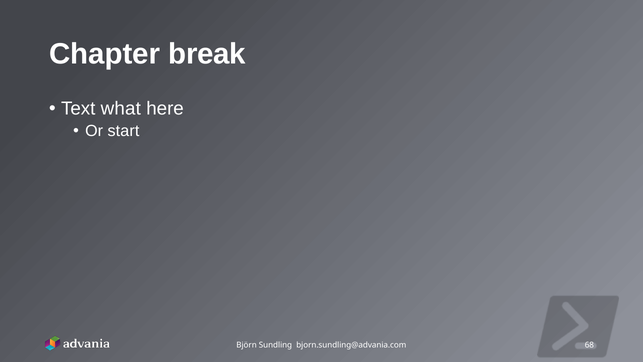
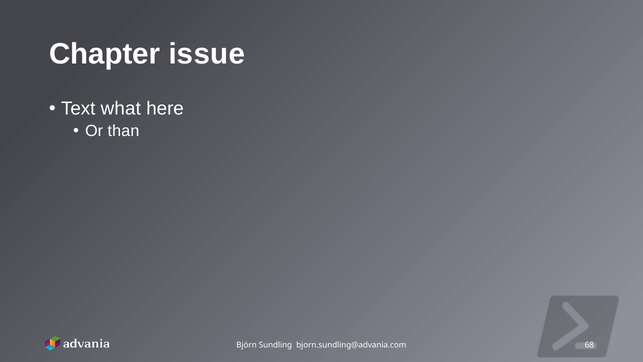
break: break -> issue (207, 54)
start: start -> than (123, 131)
